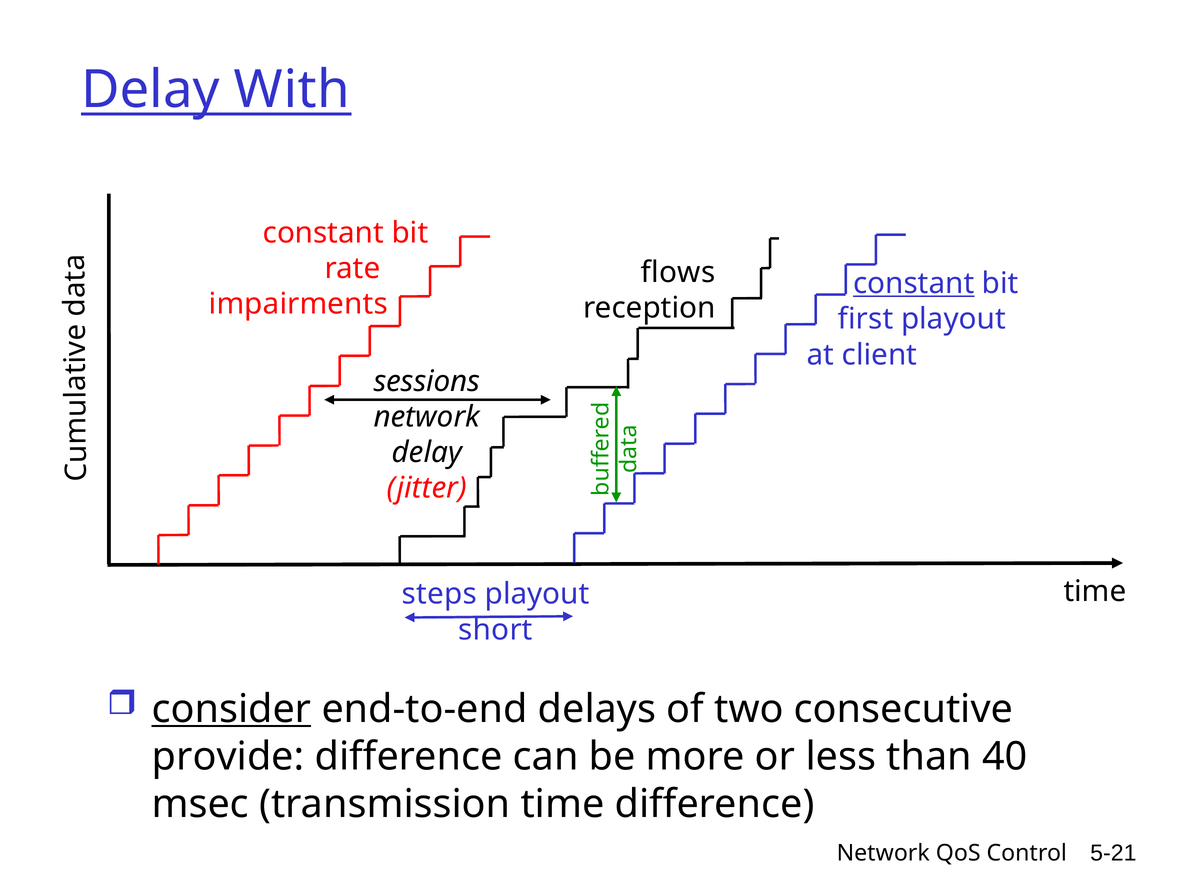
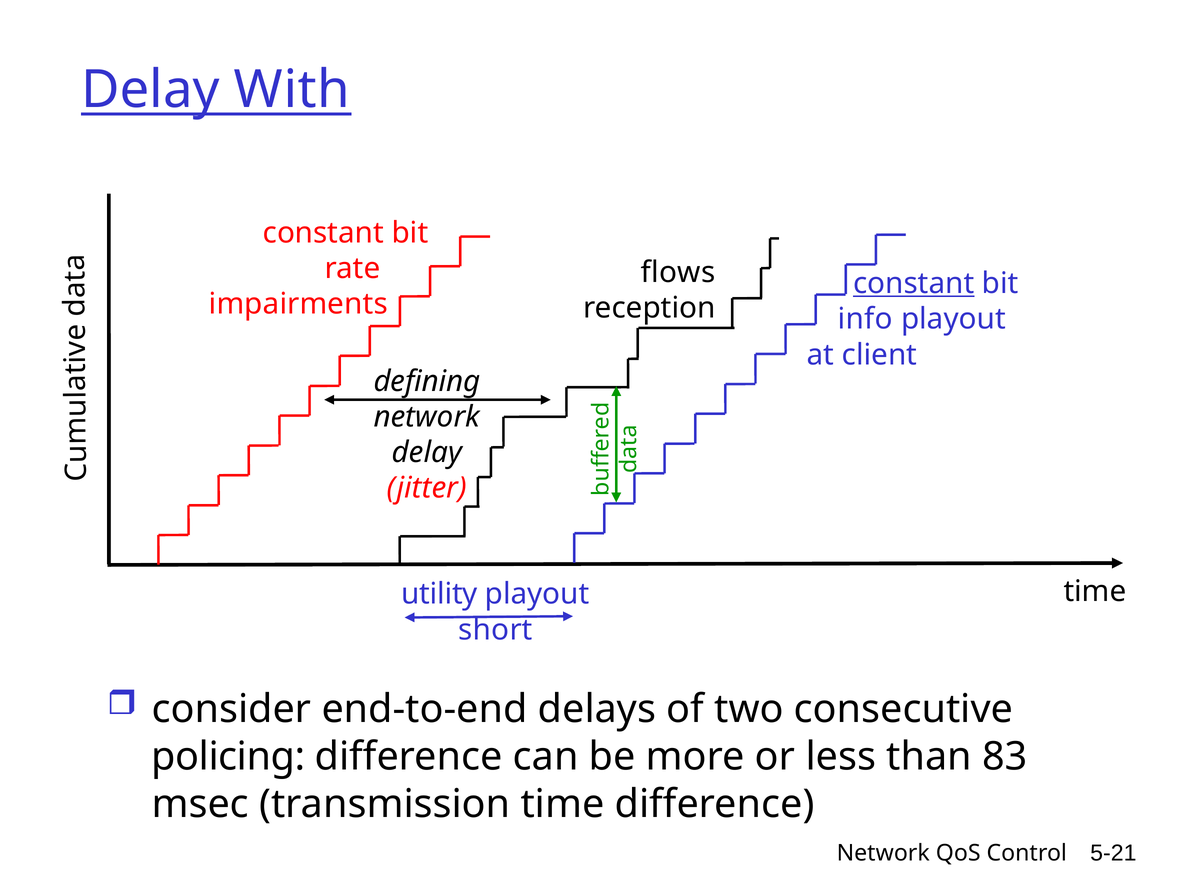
first: first -> info (865, 319)
sessions: sessions -> defining (427, 381)
steps: steps -> utility (440, 594)
consider underline: present -> none (231, 709)
provide: provide -> policing (228, 757)
40: 40 -> 83 (1005, 757)
